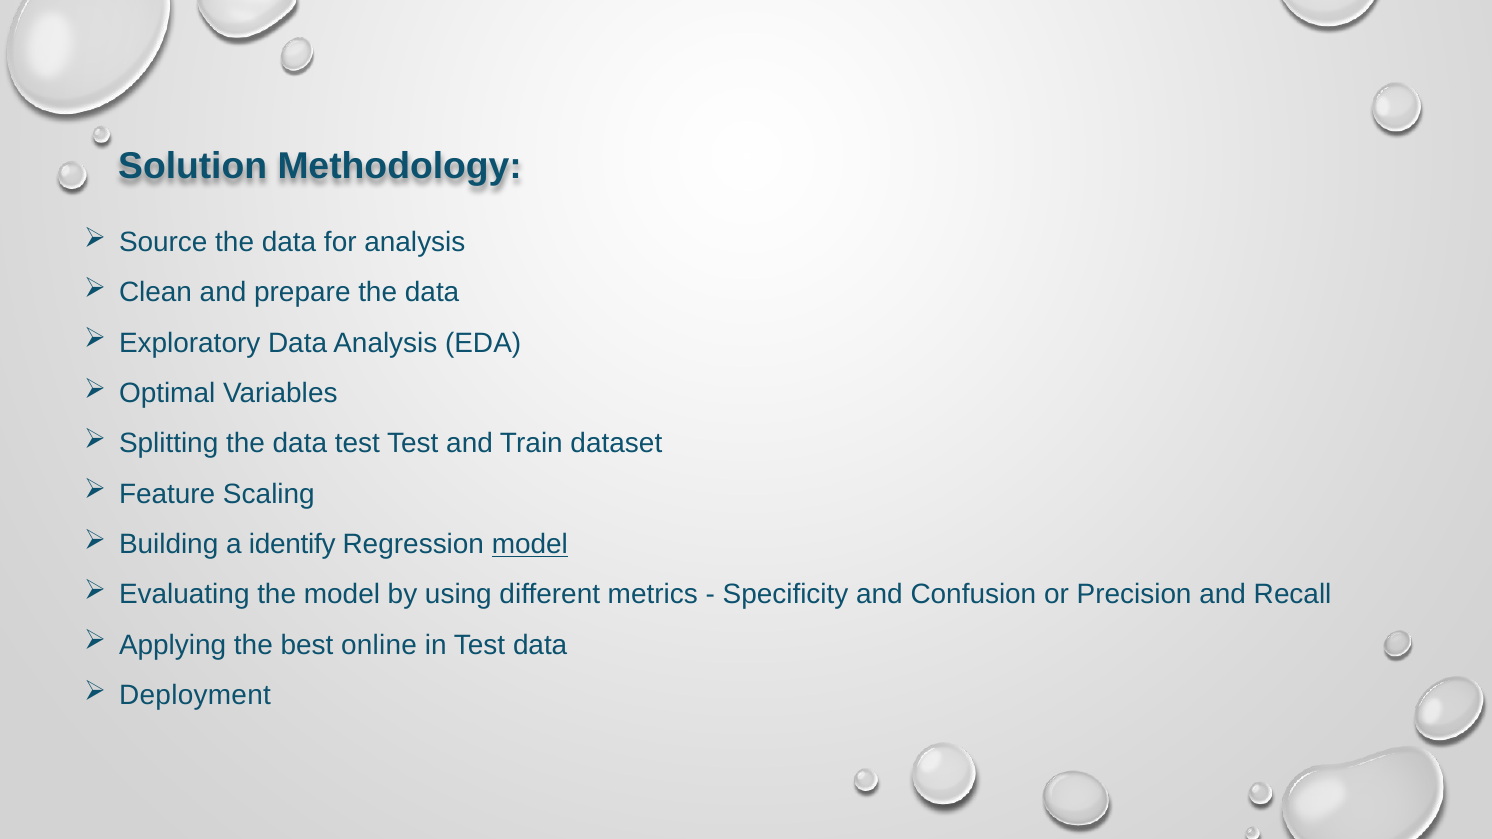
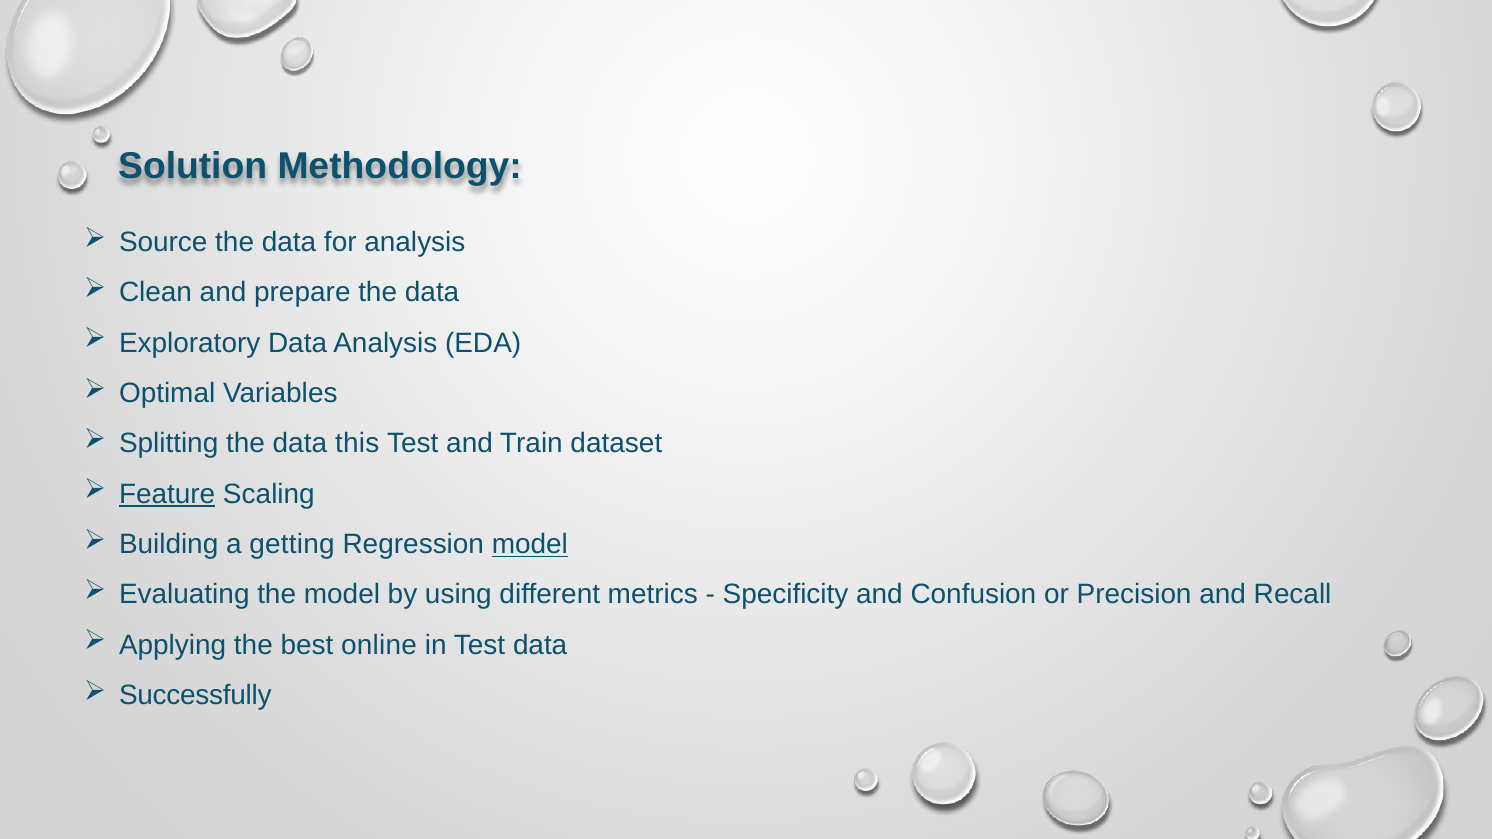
data test: test -> this (357, 444)
Feature underline: none -> present (167, 494)
identify: identify -> getting (292, 545)
Deployment: Deployment -> Successfully (195, 696)
